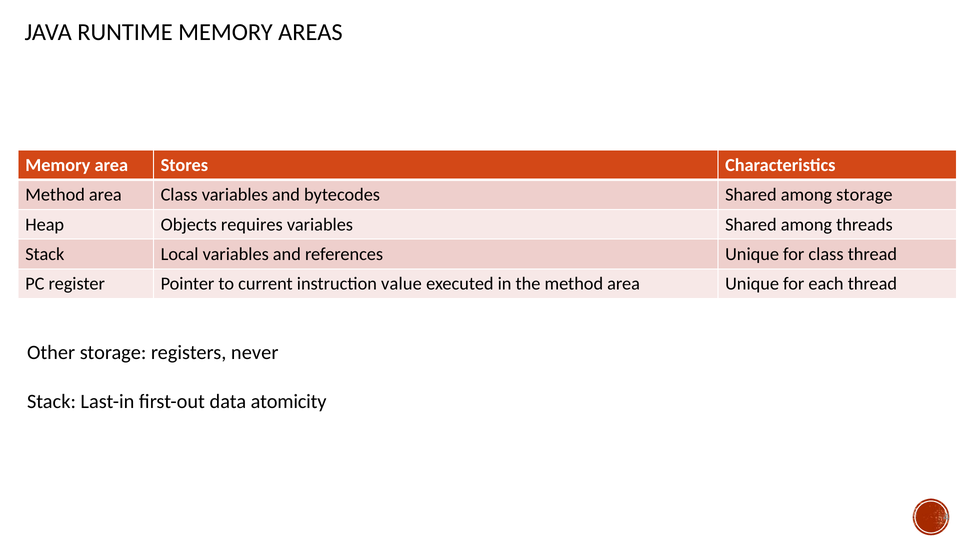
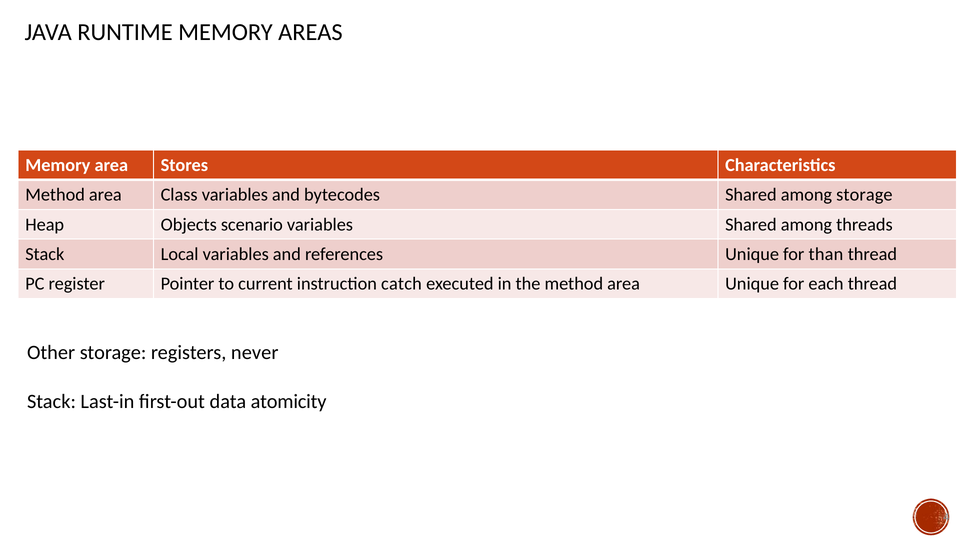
requires: requires -> scenario (252, 225)
for class: class -> than (826, 254)
value: value -> catch (401, 284)
